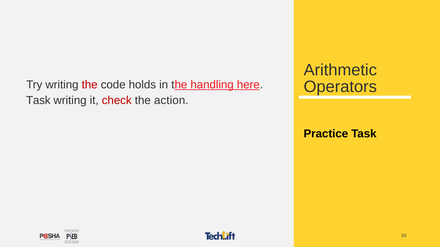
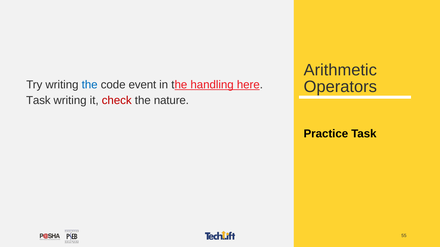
the colour: red -> blue (90, 85)
holds: holds -> event (142, 85)
action: action -> nature (171, 101)
